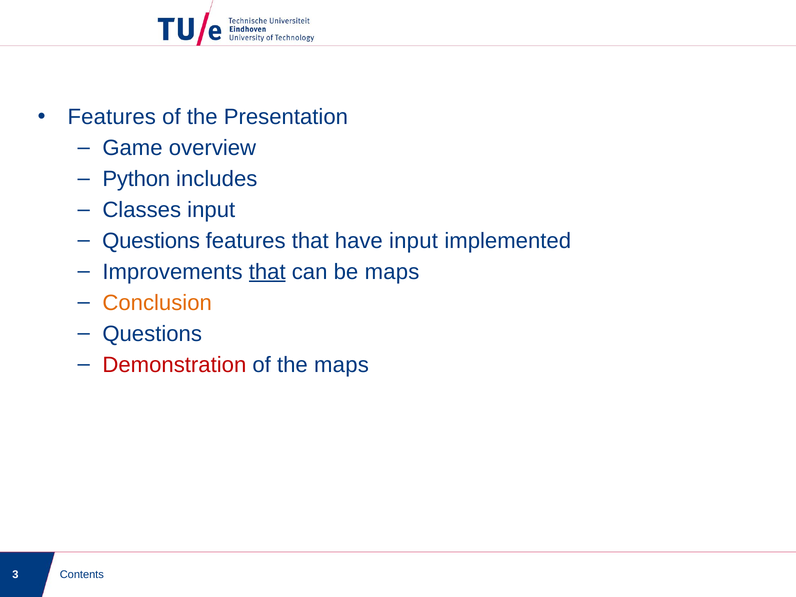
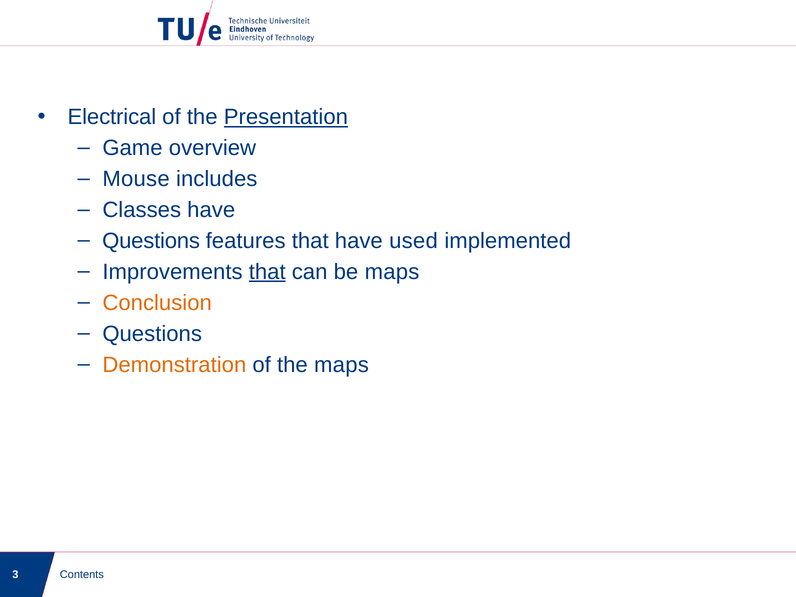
Features: Features -> Electrical (112, 117)
Presentation underline: none -> present (286, 117)
Python: Python -> Mouse (136, 179)
Classes input: input -> have (211, 210)
have input: input -> used (413, 241)
Demonstration colour: red -> orange (174, 365)
